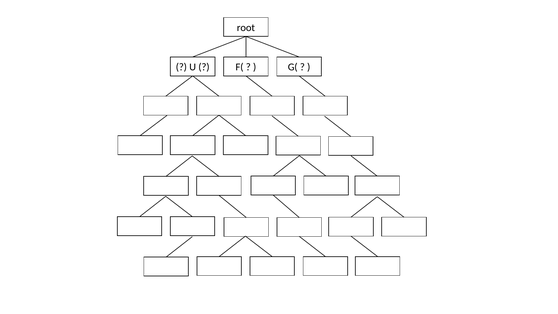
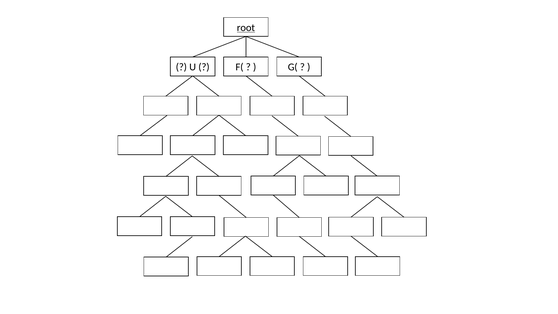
root underline: none -> present (246, 28)
